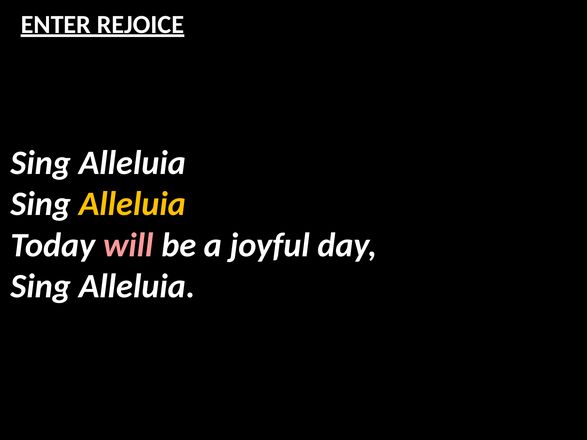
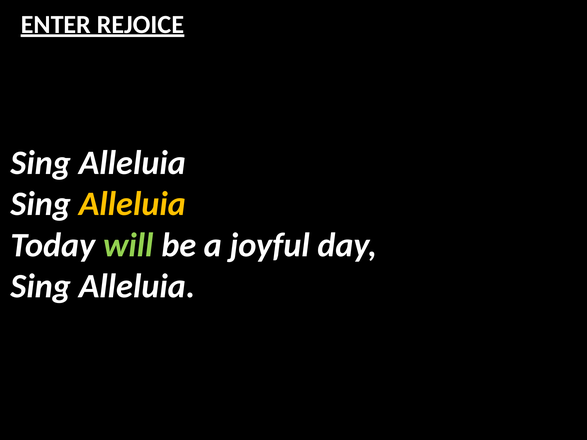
will colour: pink -> light green (128, 245)
